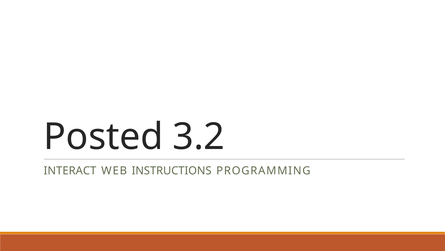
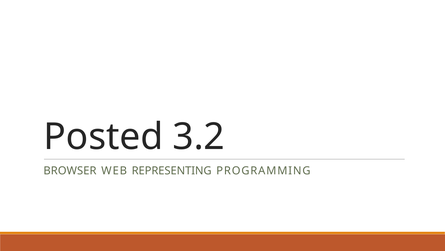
INTERACT: INTERACT -> BROWSER (70, 170)
INSTRUCTIONS: INSTRUCTIONS -> REPRESENTING (172, 170)
